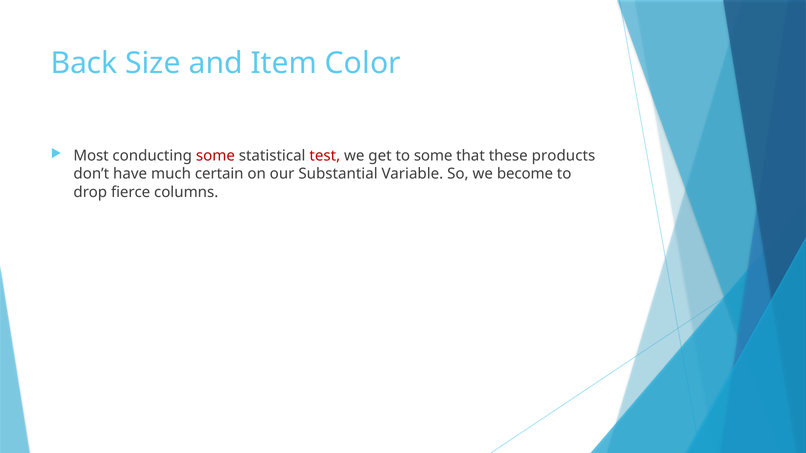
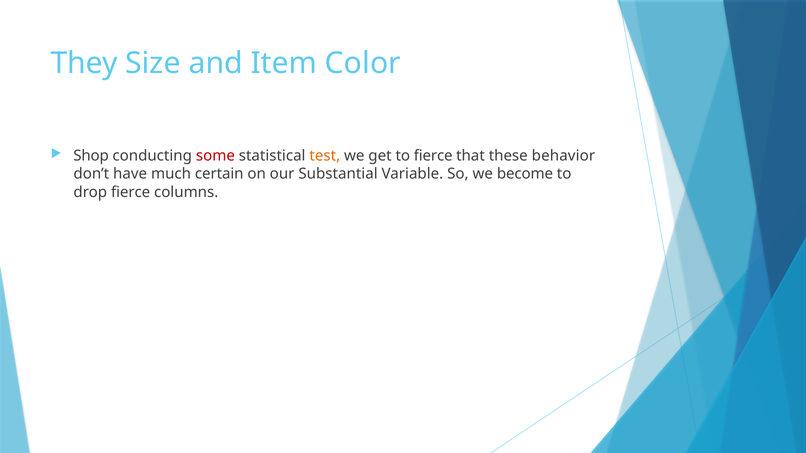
Back: Back -> They (84, 64)
Most: Most -> Shop (91, 156)
test colour: red -> orange (325, 156)
to some: some -> fierce (433, 156)
products: products -> behavior (563, 156)
